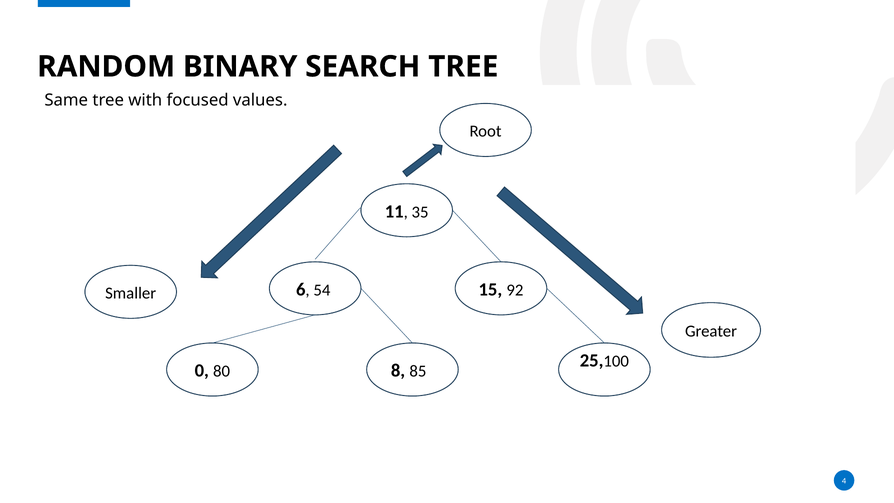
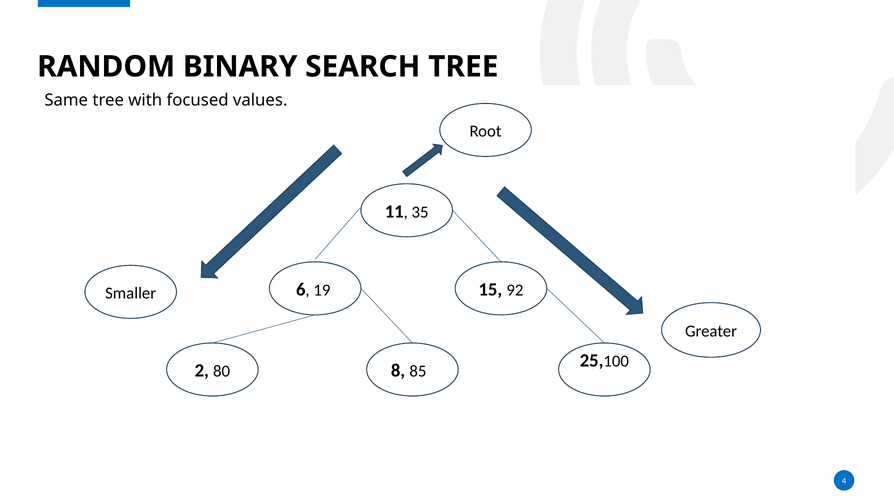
54: 54 -> 19 (322, 290)
0: 0 -> 2 (202, 371)
